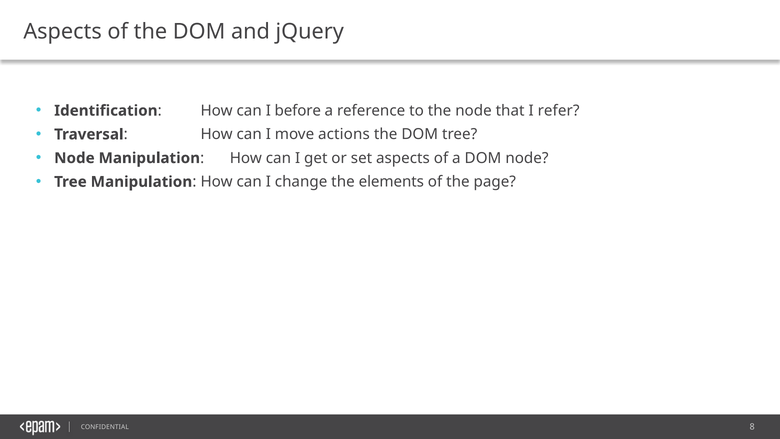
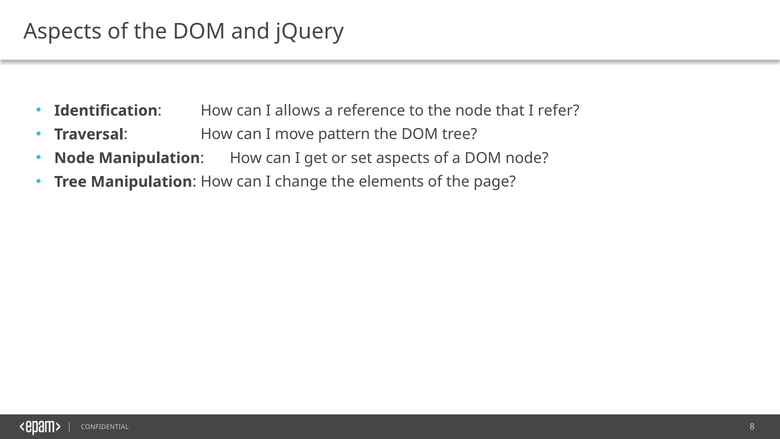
before: before -> allows (298, 111)
actions: actions -> pattern (344, 134)
